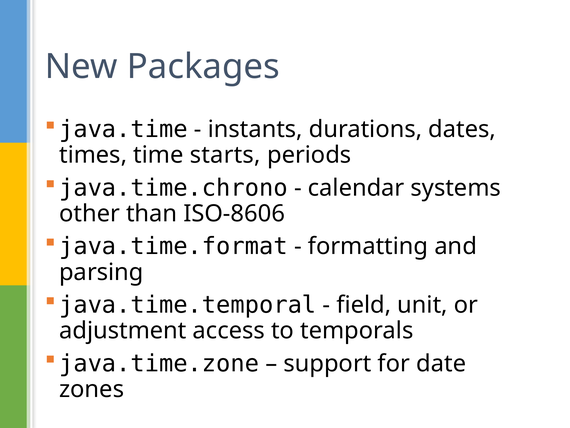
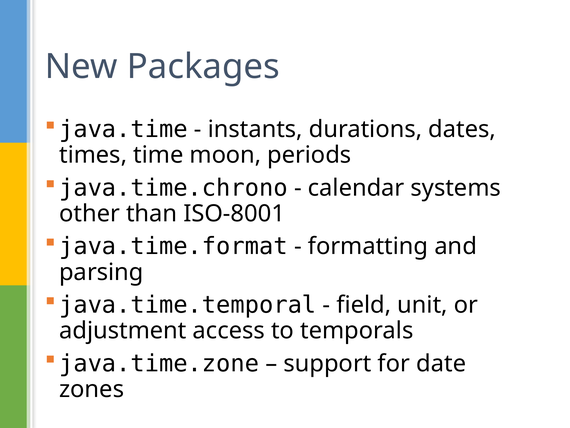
starts: starts -> moon (225, 155)
ISO-8606: ISO-8606 -> ISO-8001 (234, 213)
